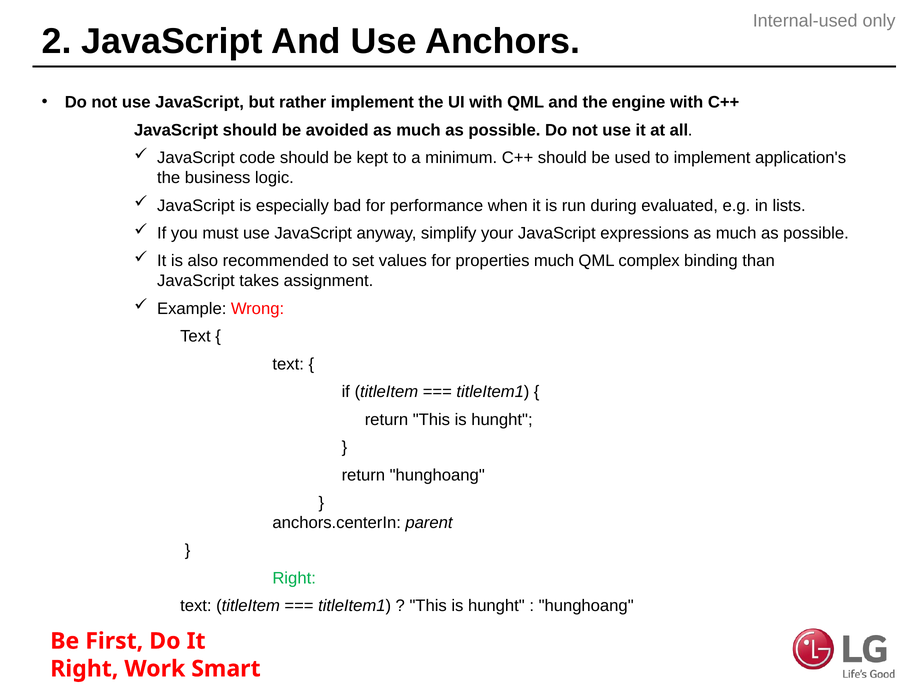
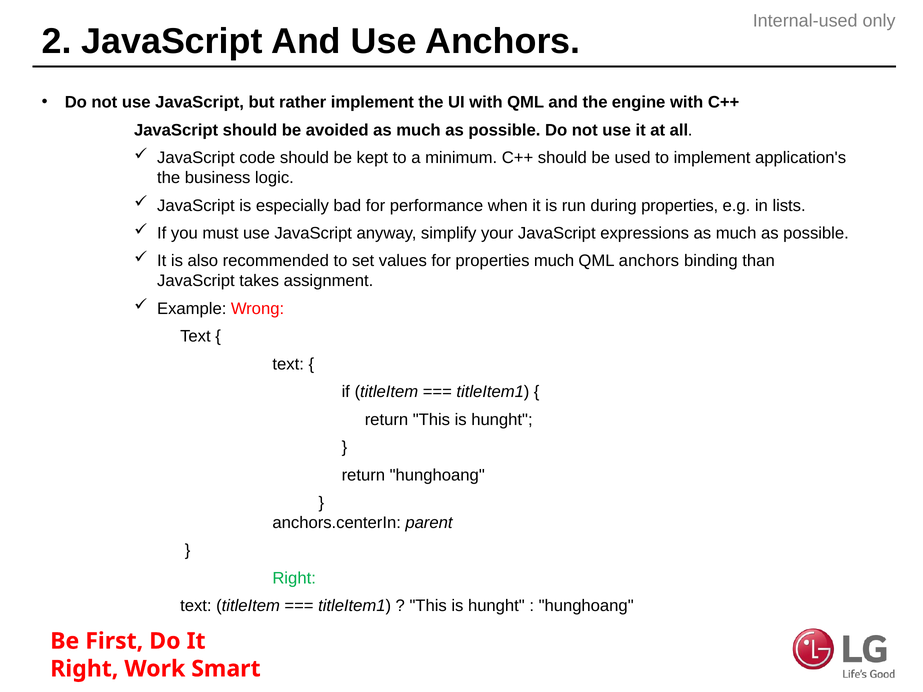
during evaluated: evaluated -> properties (680, 206)
QML complex: complex -> anchors (649, 261)
